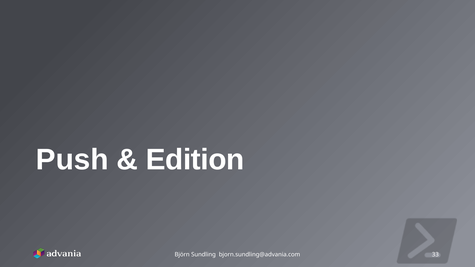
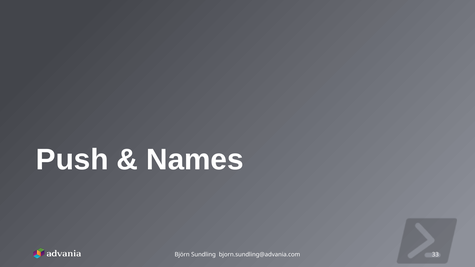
Edition: Edition -> Names (195, 160)
